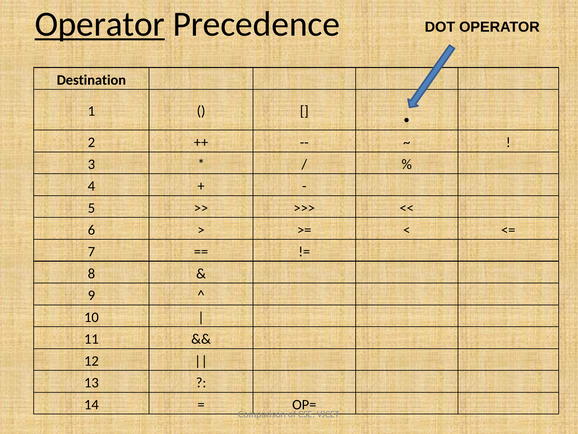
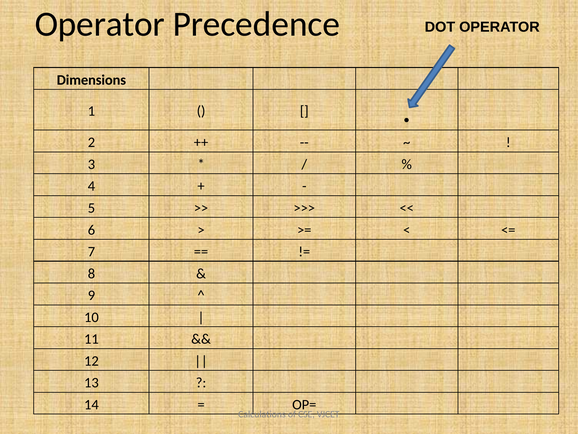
Operator underline: present -> none (100, 24)
Destination: Destination -> Dimensions (91, 80)
Comparison: Comparison -> Calculations (262, 414)
